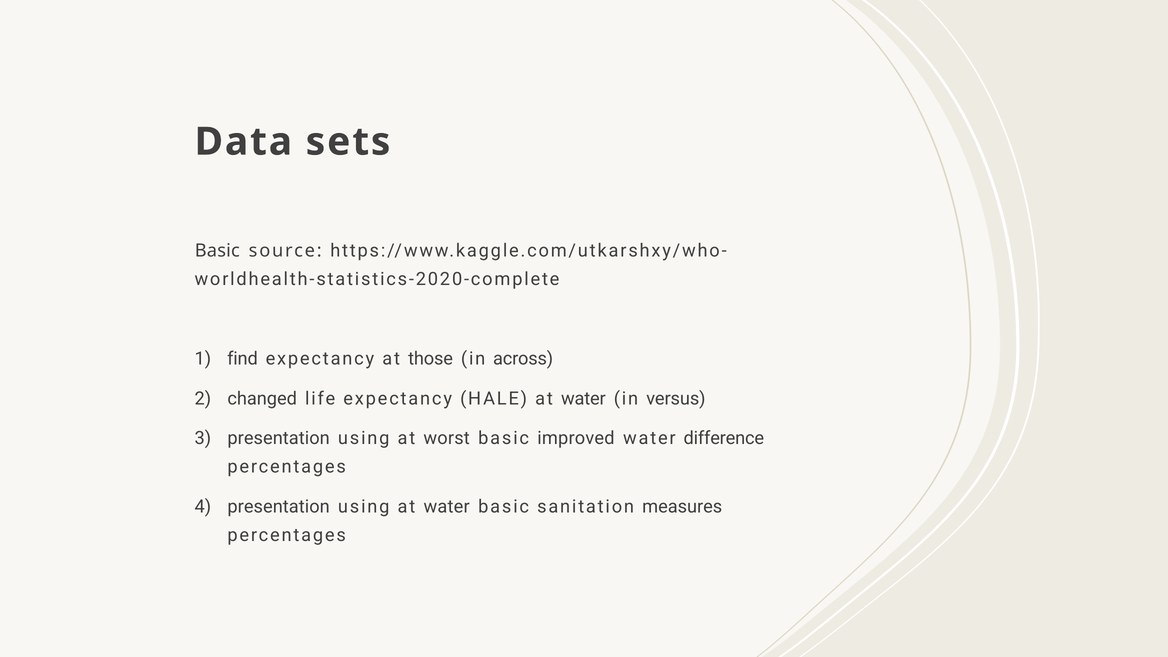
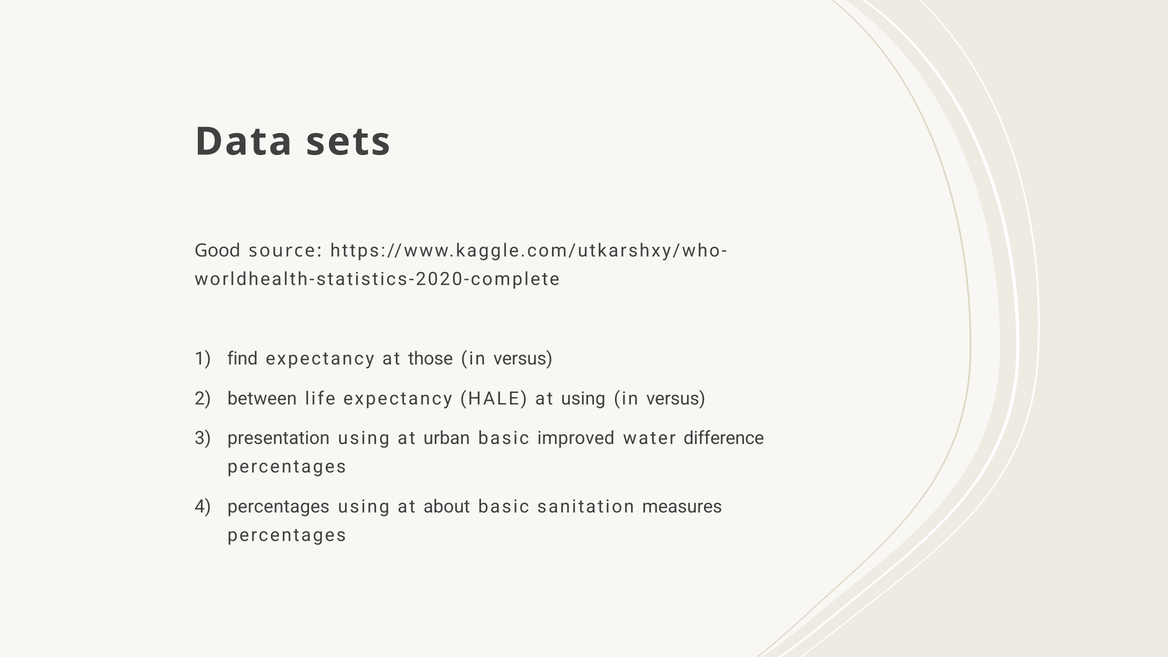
Basic: Basic -> Good (217, 251)
across: across -> versus (523, 359)
changed: changed -> between (262, 399)
HALE at water: water -> using (583, 399)
worst: worst -> urban (447, 438)
presentation: presentation -> percentages (279, 507)
using at water: water -> about (447, 507)
